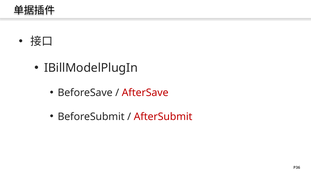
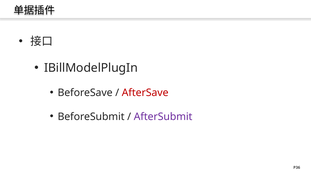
AfterSubmit colour: red -> purple (163, 117)
